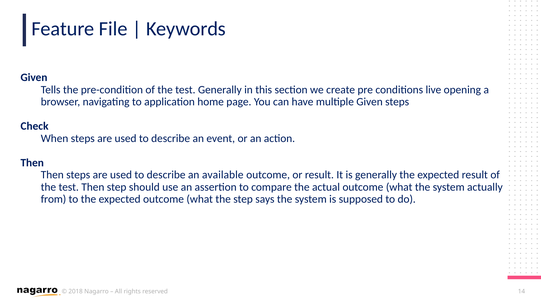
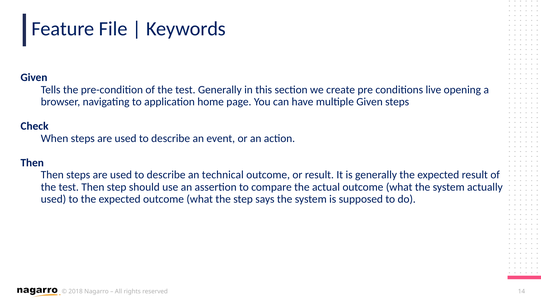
available: available -> technical (223, 175)
from: from -> used (53, 199)
